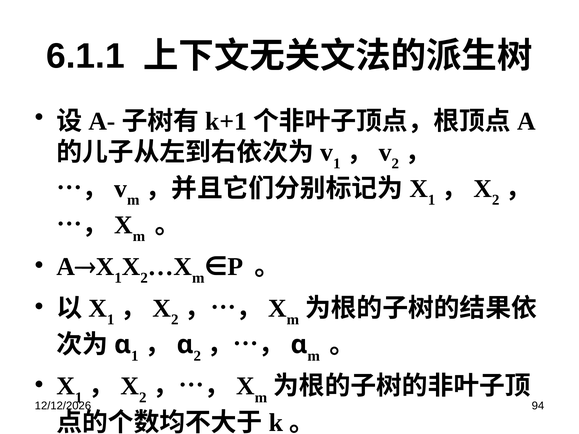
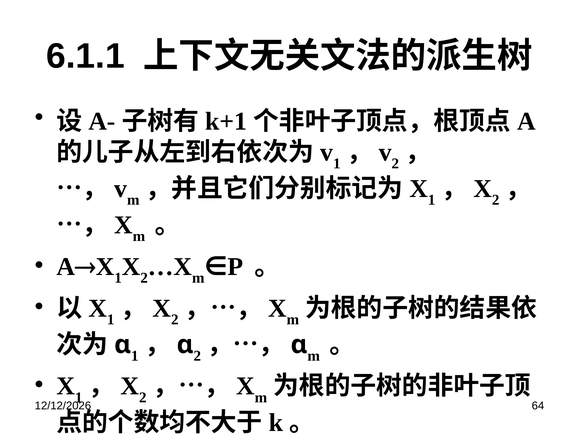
94: 94 -> 64 (538, 406)
